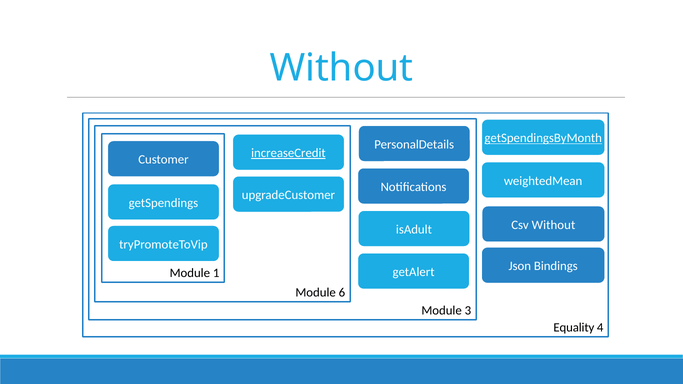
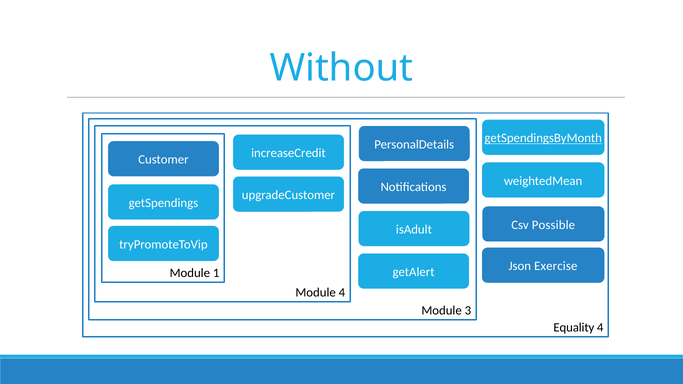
increaseCredit underline: present -> none (288, 153)
Csv Without: Without -> Possible (553, 225)
Bindings: Bindings -> Exercise (556, 266)
Module 6: 6 -> 4 (342, 292)
